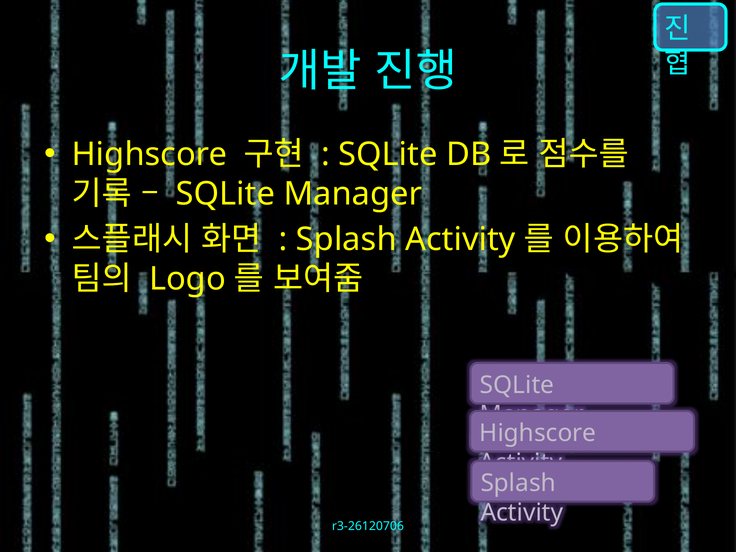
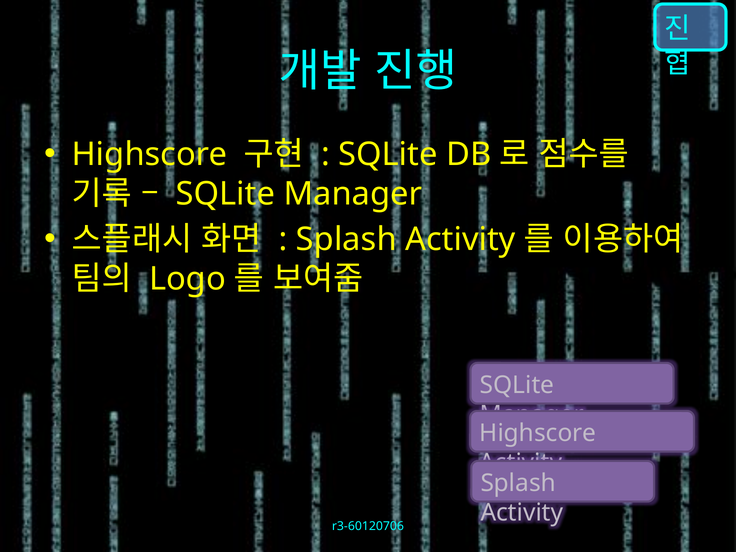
r3-26120706: r3-26120706 -> r3-60120706 (368, 526)
